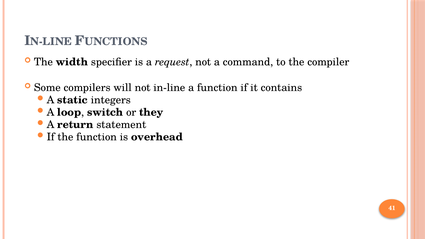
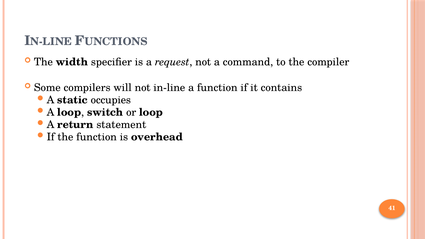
integers: integers -> occupies (111, 100)
or they: they -> loop (151, 112)
